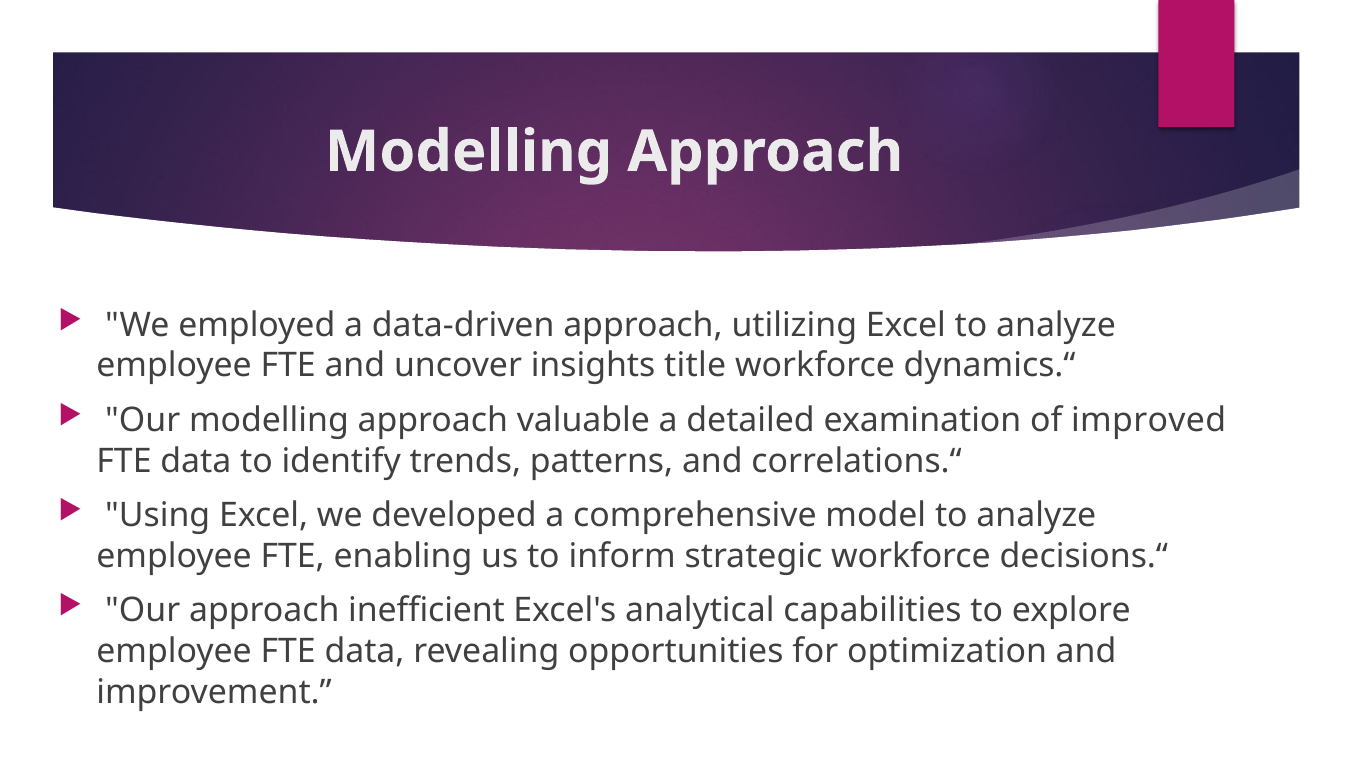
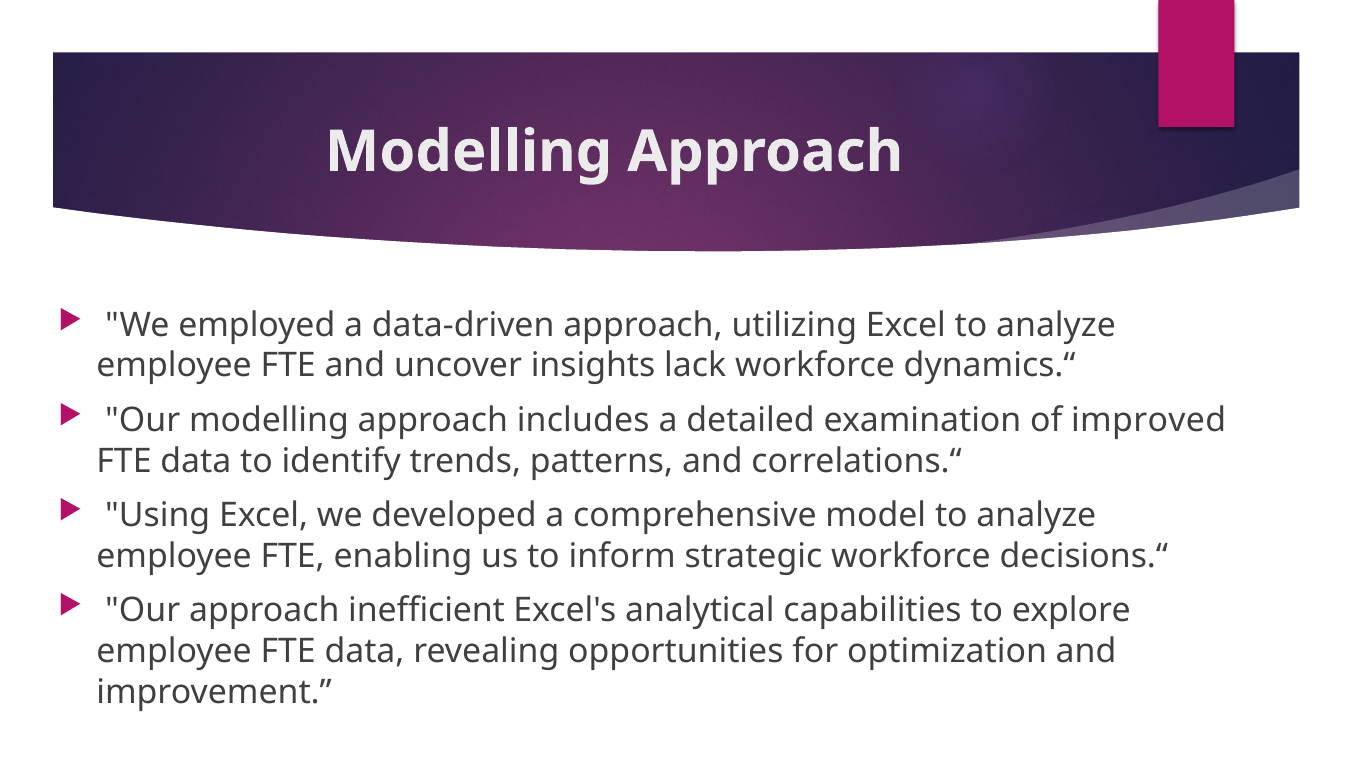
title: title -> lack (695, 366)
valuable: valuable -> includes (583, 420)
